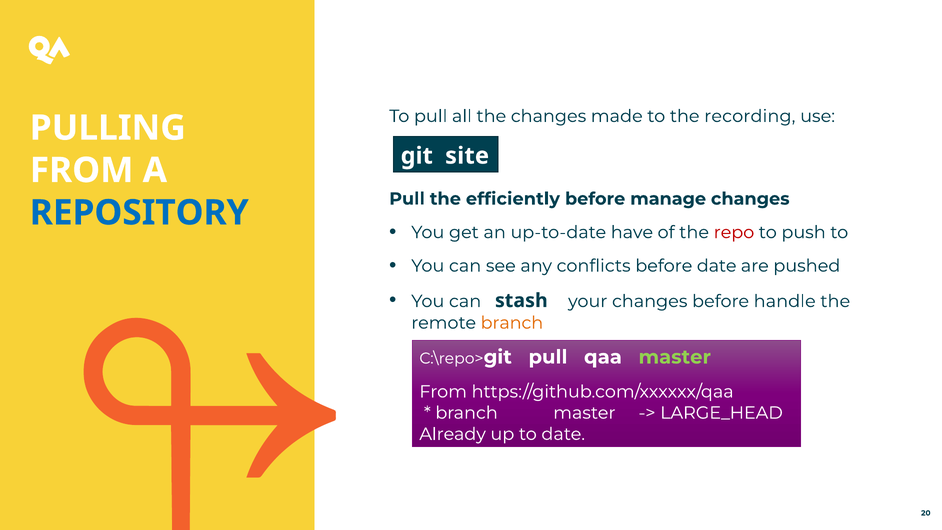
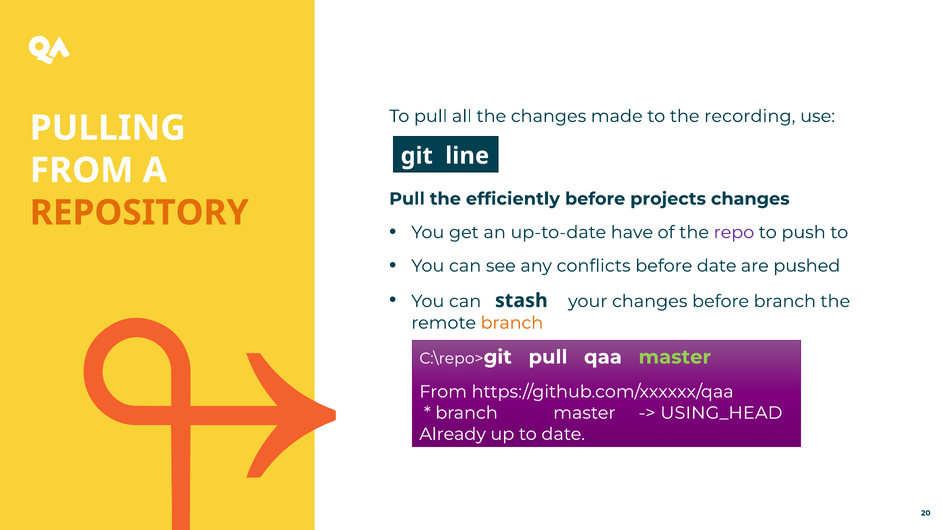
site: site -> line (467, 156)
manage: manage -> projects (668, 199)
REPOSITORY colour: blue -> orange (139, 213)
repo colour: red -> purple (734, 232)
before handle: handle -> branch (785, 301)
LARGE_HEAD: LARGE_HEAD -> USING_HEAD (721, 413)
